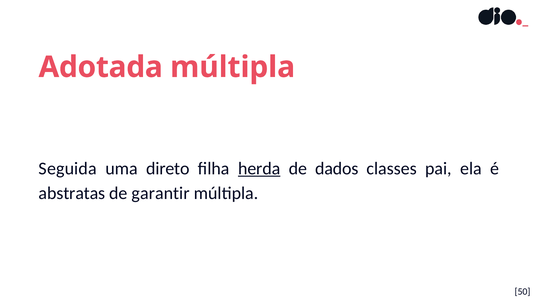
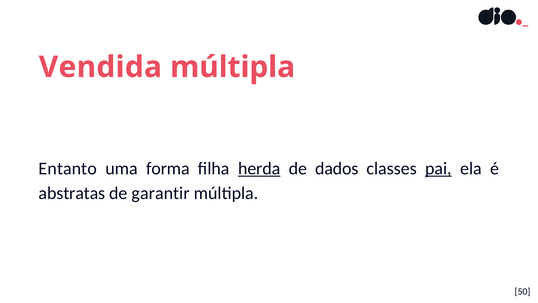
Adotada: Adotada -> Vendida (100, 67)
Seguida: Seguida -> Entanto (68, 168)
direto: direto -> forma (168, 168)
pai underline: none -> present (438, 168)
